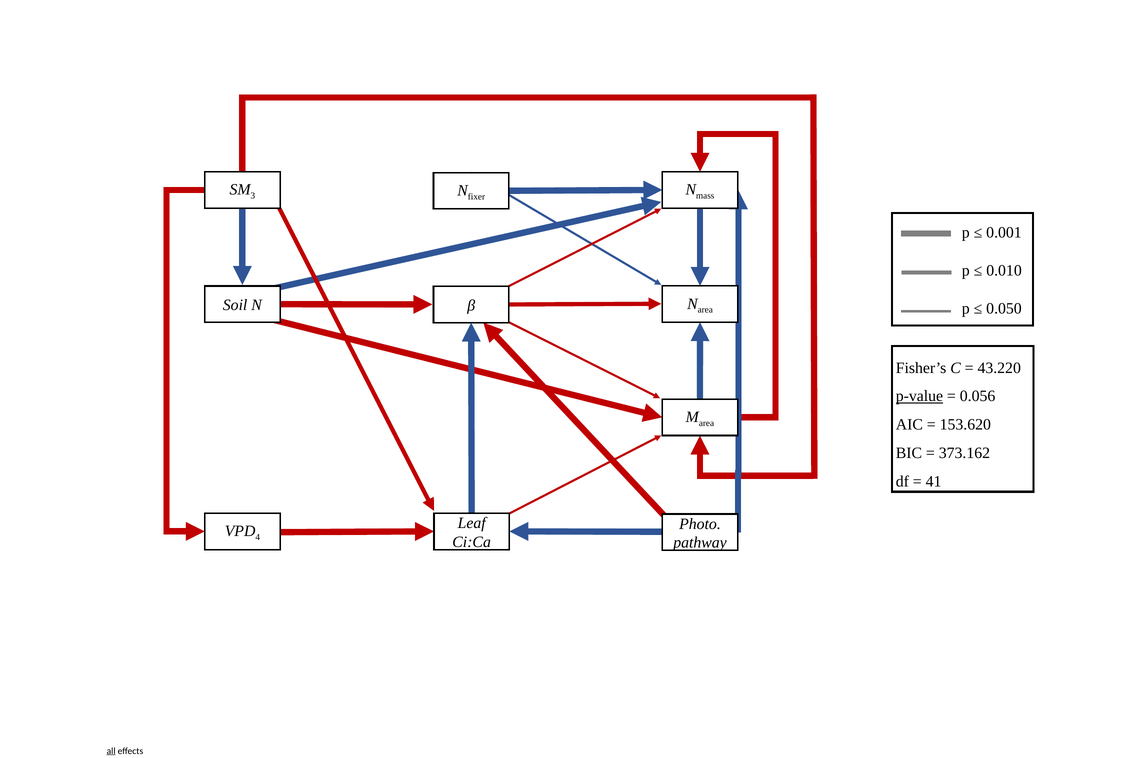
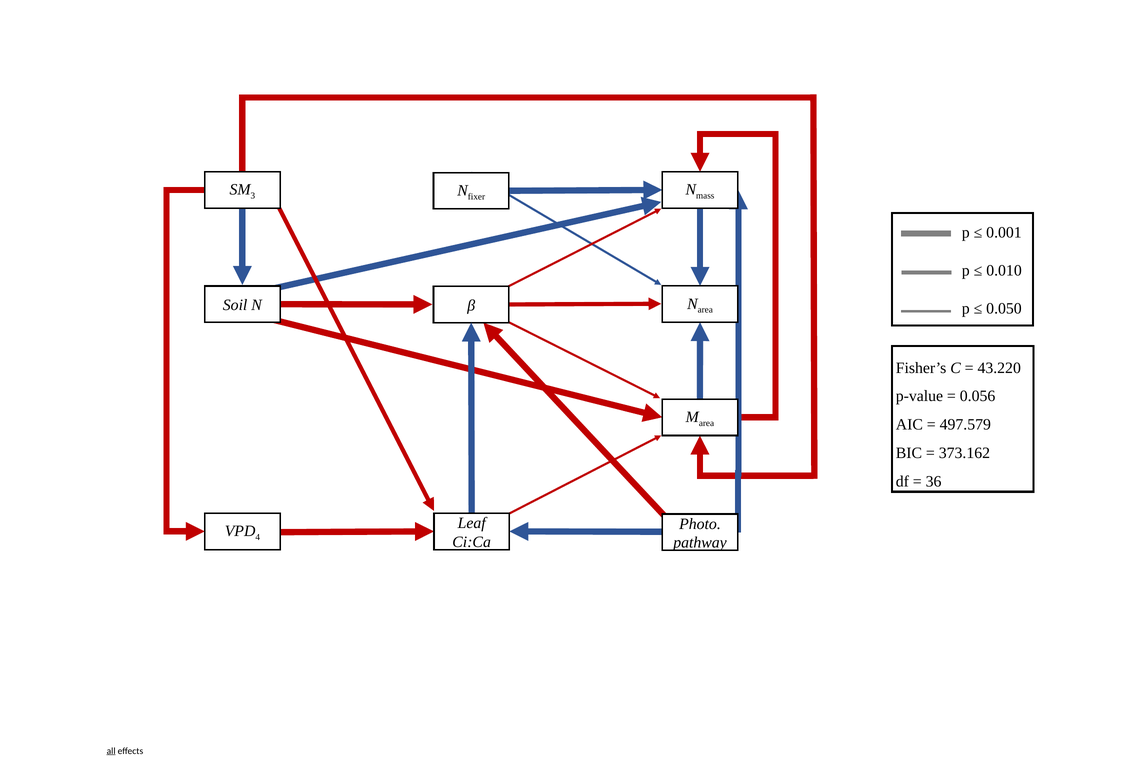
p-value underline: present -> none (919, 396)
153.620: 153.620 -> 497.579 (965, 425)
41: 41 -> 36 (934, 482)
